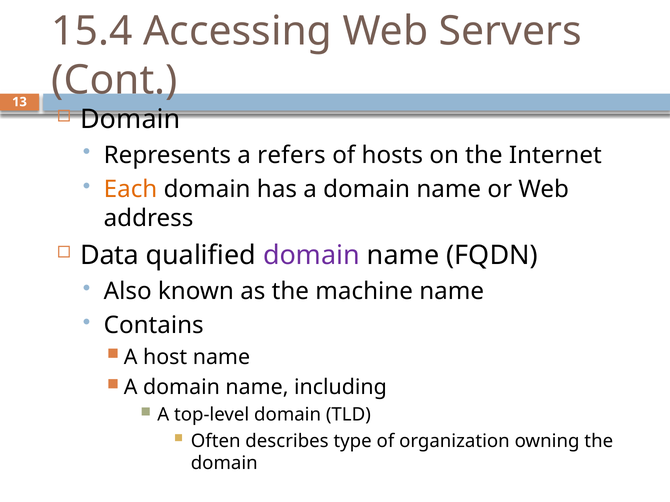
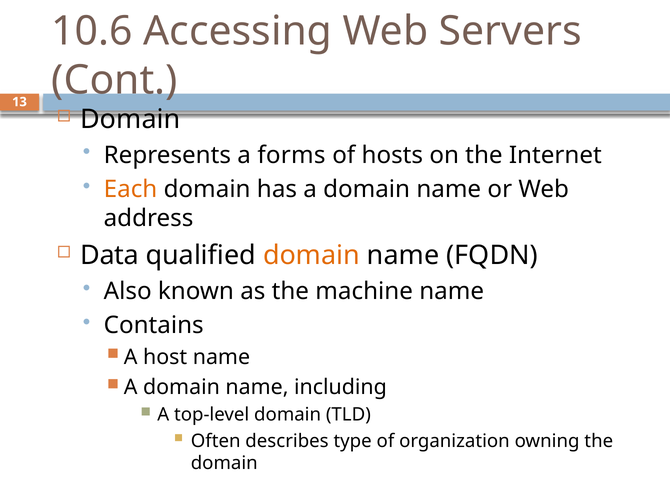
15.4: 15.4 -> 10.6 (92, 31)
refers: refers -> forms (291, 155)
domain colour: purple -> orange (311, 256)
